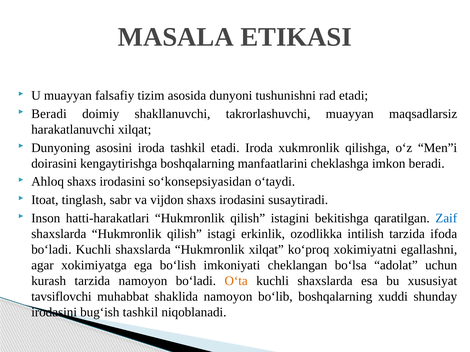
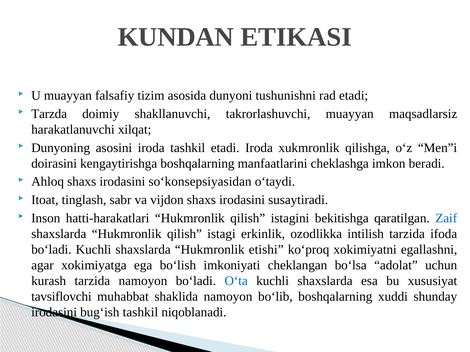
MASALA: MASALA -> KUNDAN (176, 37)
Beradi: Beradi -> Tarzda (49, 114)
Hukmronlik xilqat: xilqat -> etishi (266, 250)
O‘ta colour: orange -> blue (236, 281)
